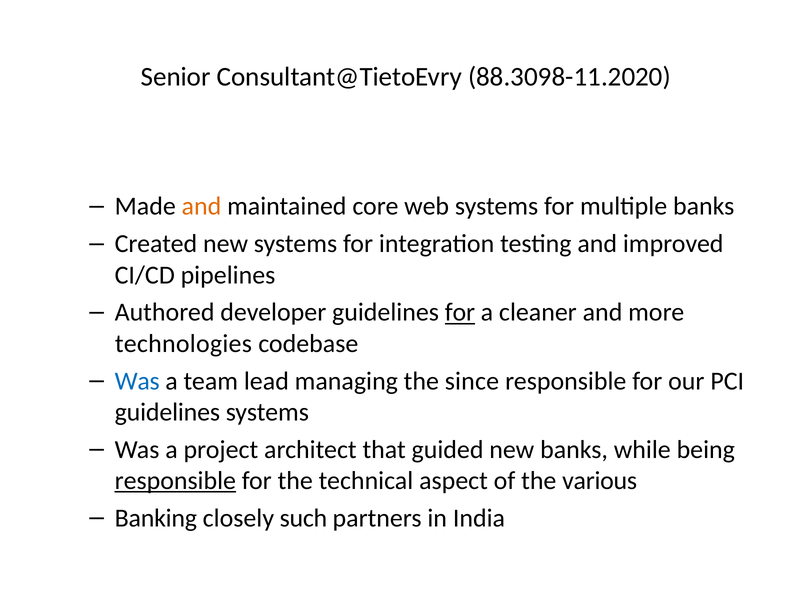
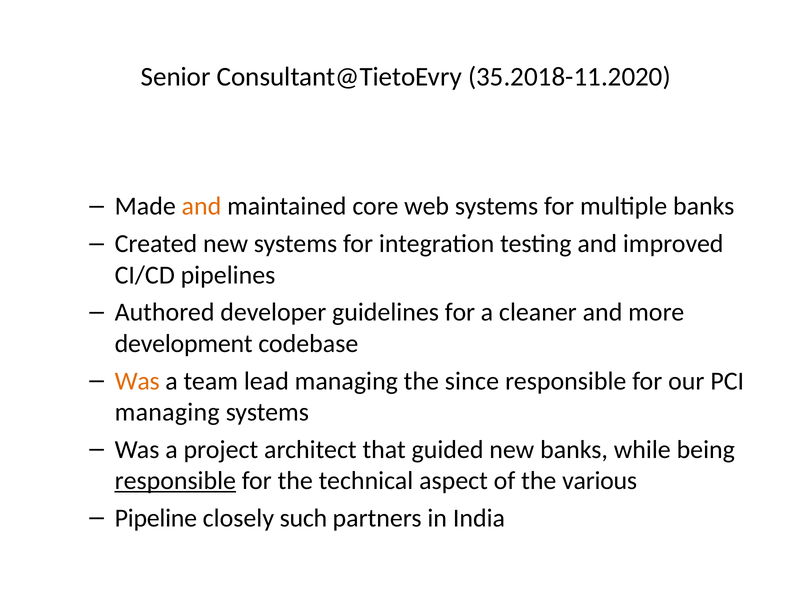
88.3098-11.2020: 88.3098-11.2020 -> 35.2018-11.2020 (569, 77)
for underline: present -> none (460, 312)
technologies: technologies -> development (184, 344)
Was colour: blue -> orange (137, 381)
guidelines: guidelines -> managing (167, 412)
Banking: Banking -> Pipeline (156, 518)
